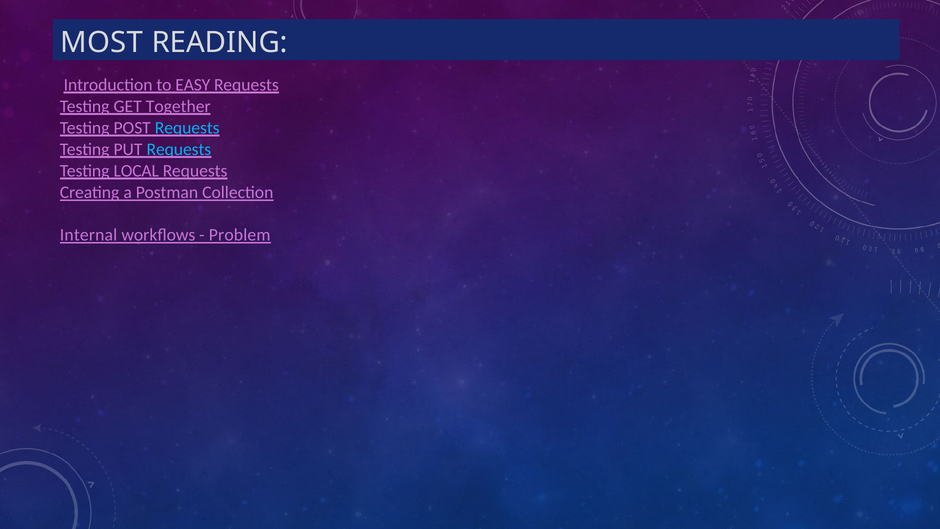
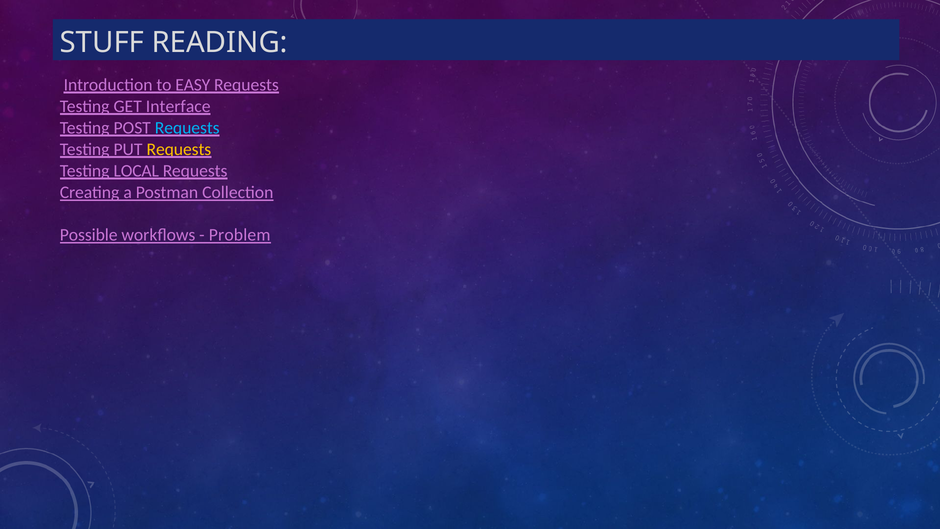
MOST: MOST -> STUFF (102, 42)
Together: Together -> Interface (178, 106)
Requests colour: light blue -> yellow (179, 149)
Internal: Internal -> Possible (89, 235)
